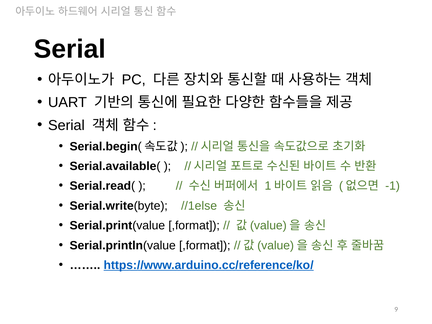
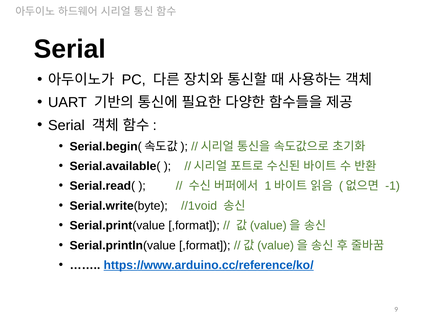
//1else: //1else -> //1void (199, 206)
